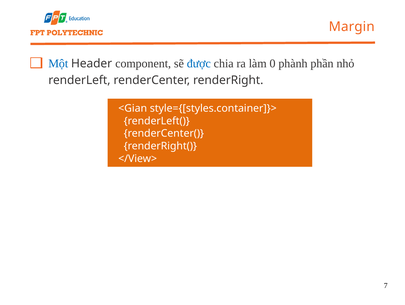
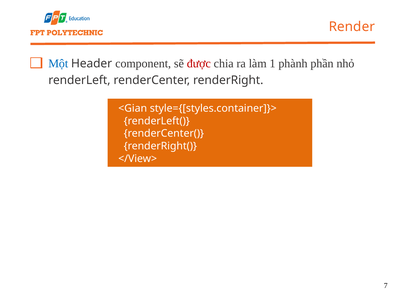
Margin: Margin -> Render (352, 27)
được colour: blue -> red (199, 63)
0: 0 -> 1 (272, 63)
